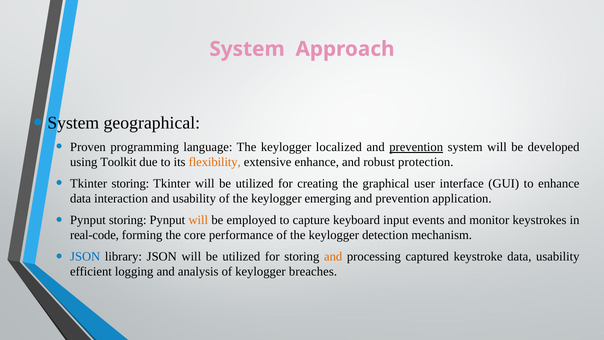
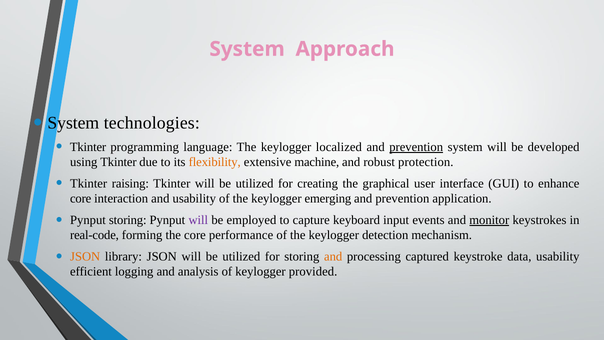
geographical: geographical -> technologies (152, 123)
Proven: Proven -> Tkinter (88, 147)
using Toolkit: Toolkit -> Tkinter (118, 162)
extensive enhance: enhance -> machine (317, 162)
Tkinter storing: storing -> raising (130, 183)
data: data -> core (81, 199)
will colour: orange -> purple (198, 220)
monitor underline: none -> present (489, 220)
JSON colour: blue -> orange (85, 256)
breaches: breaches -> provided (313, 272)
